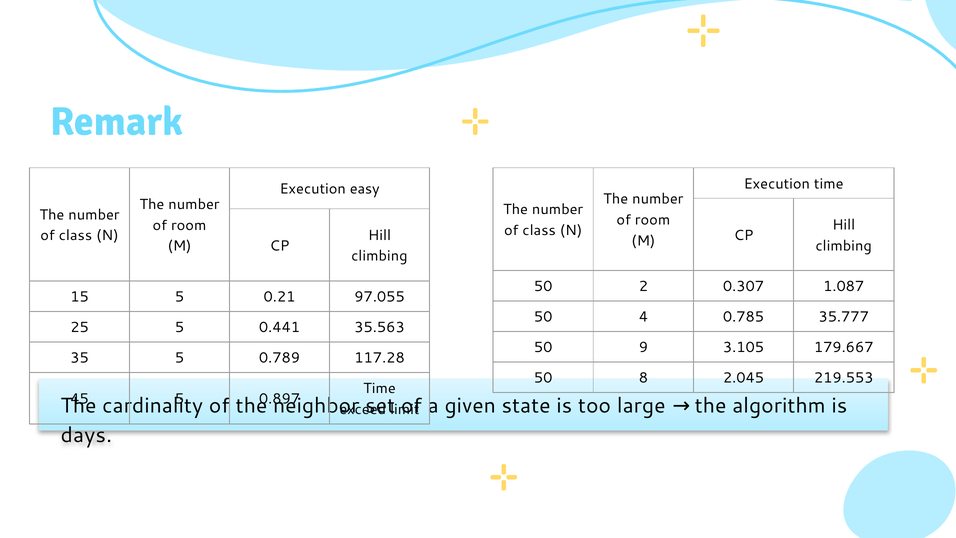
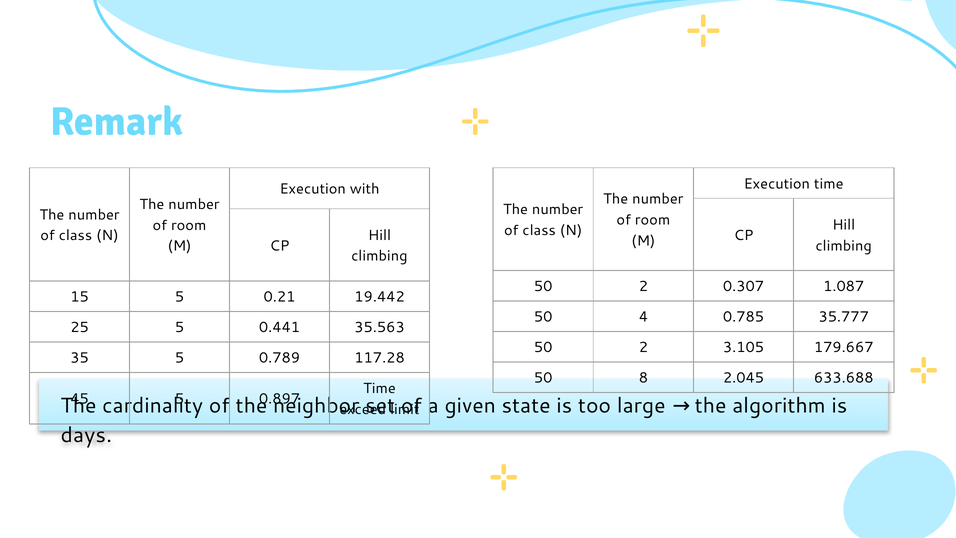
easy: easy -> with (365, 189)
97.055: 97.055 -> 19.442 (380, 297)
9: 9 -> 2 (643, 348)
219.553: 219.553 -> 633.688 (844, 378)
